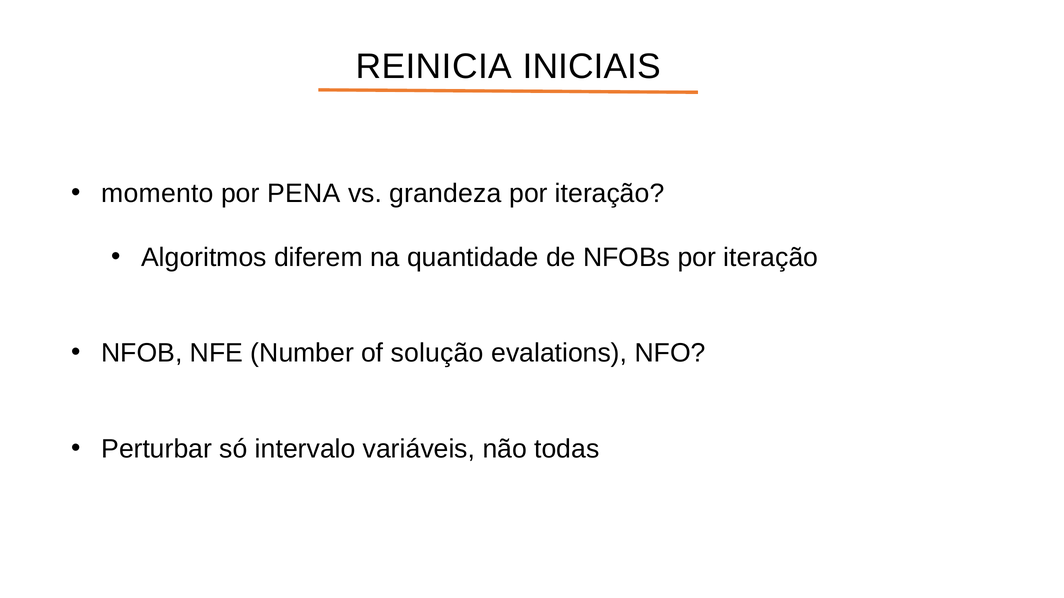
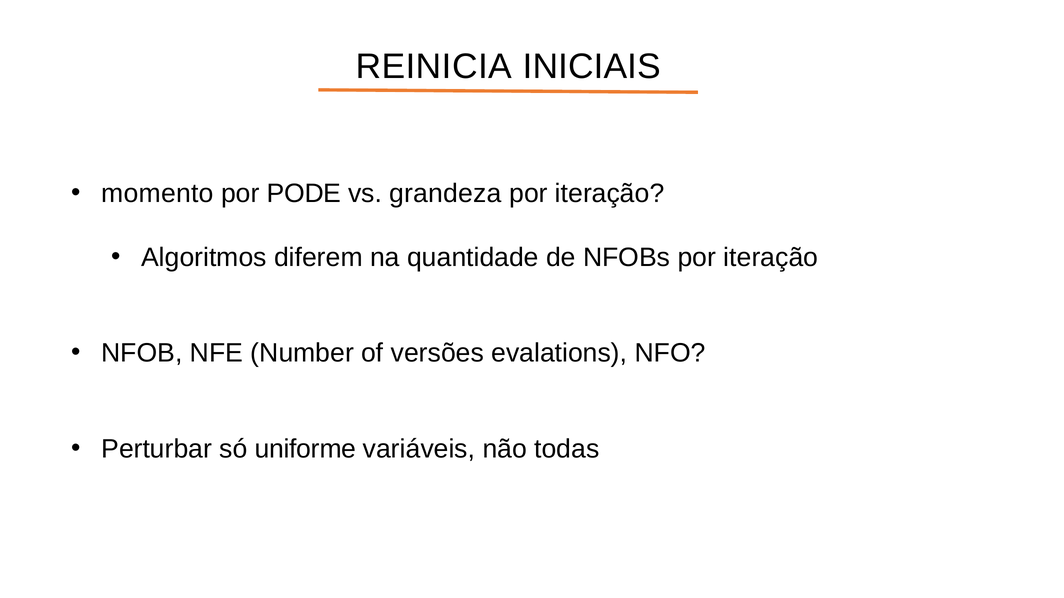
PENA: PENA -> PODE (304, 194)
solução: solução -> versões (437, 353)
intervalo: intervalo -> uniforme (305, 449)
